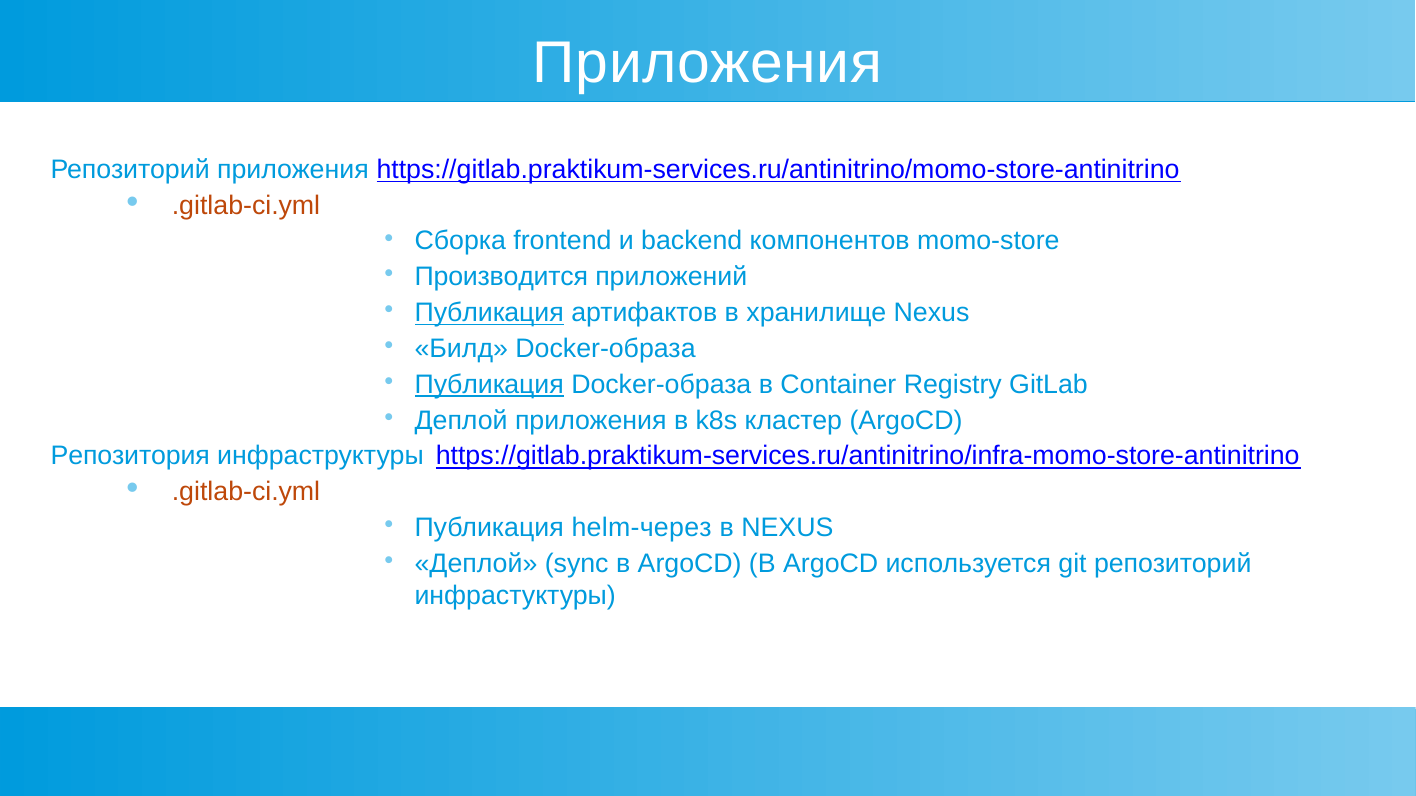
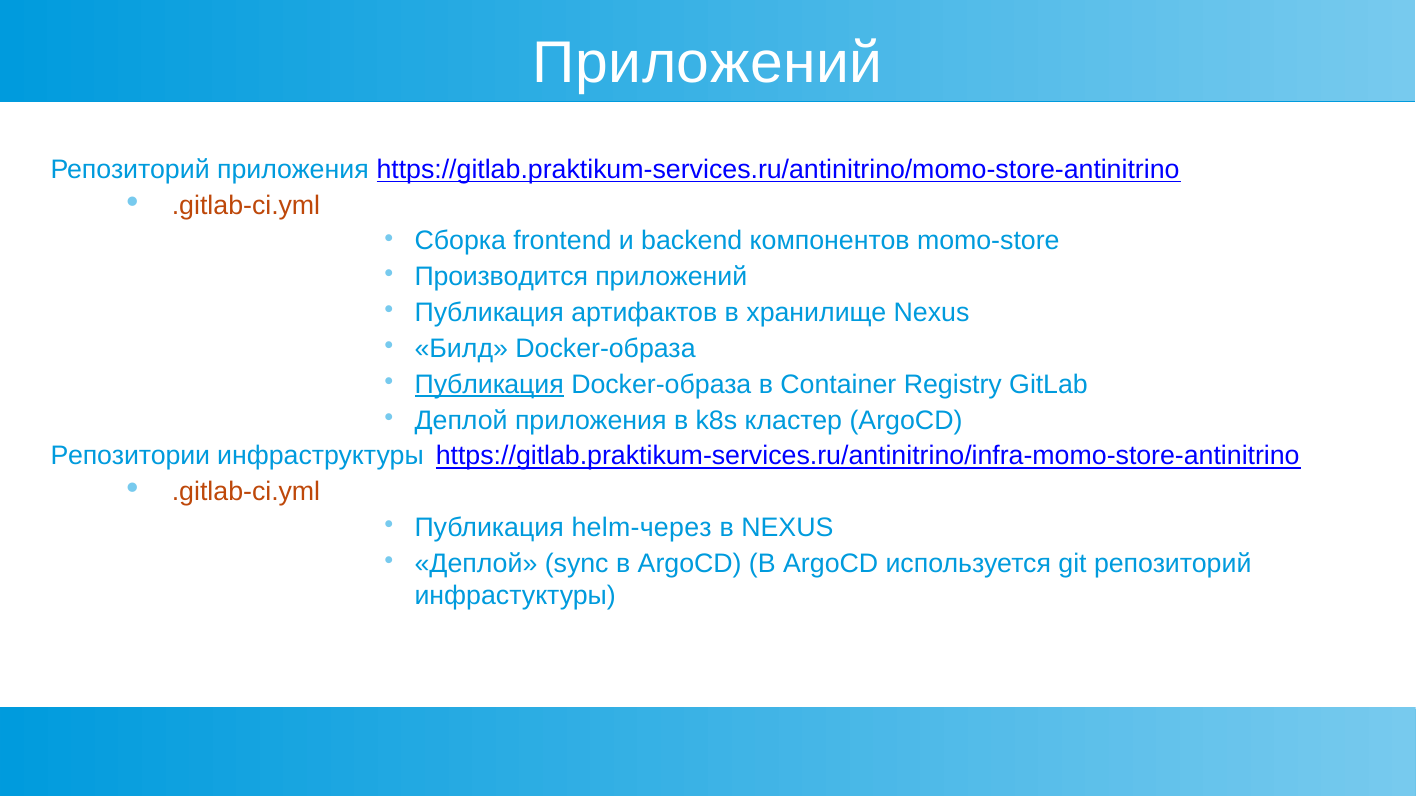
Приложения: Приложения -> Приложений (708, 63)
Публикация underline: present -> none (489, 313)
Репозитория: Репозитория -> Репозитории (130, 456)
